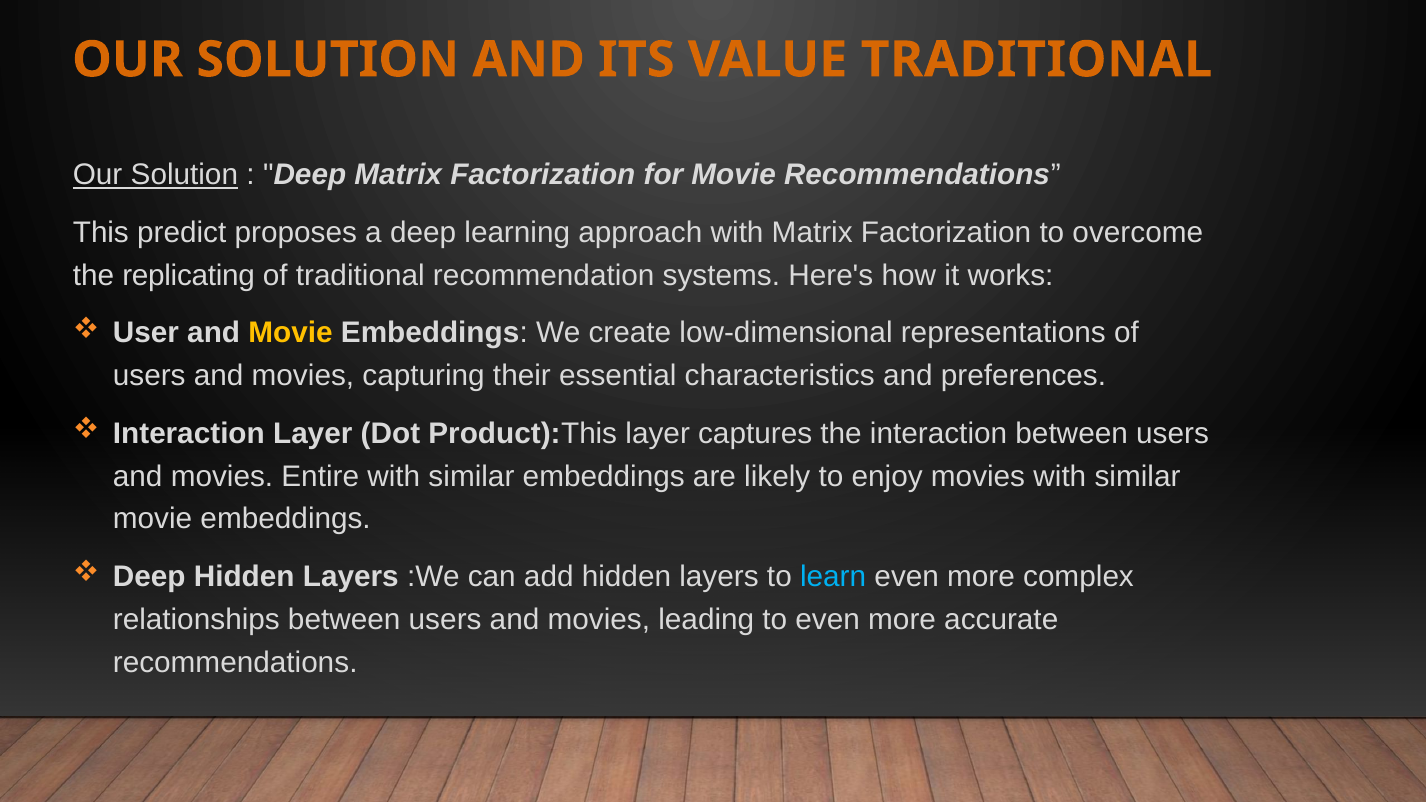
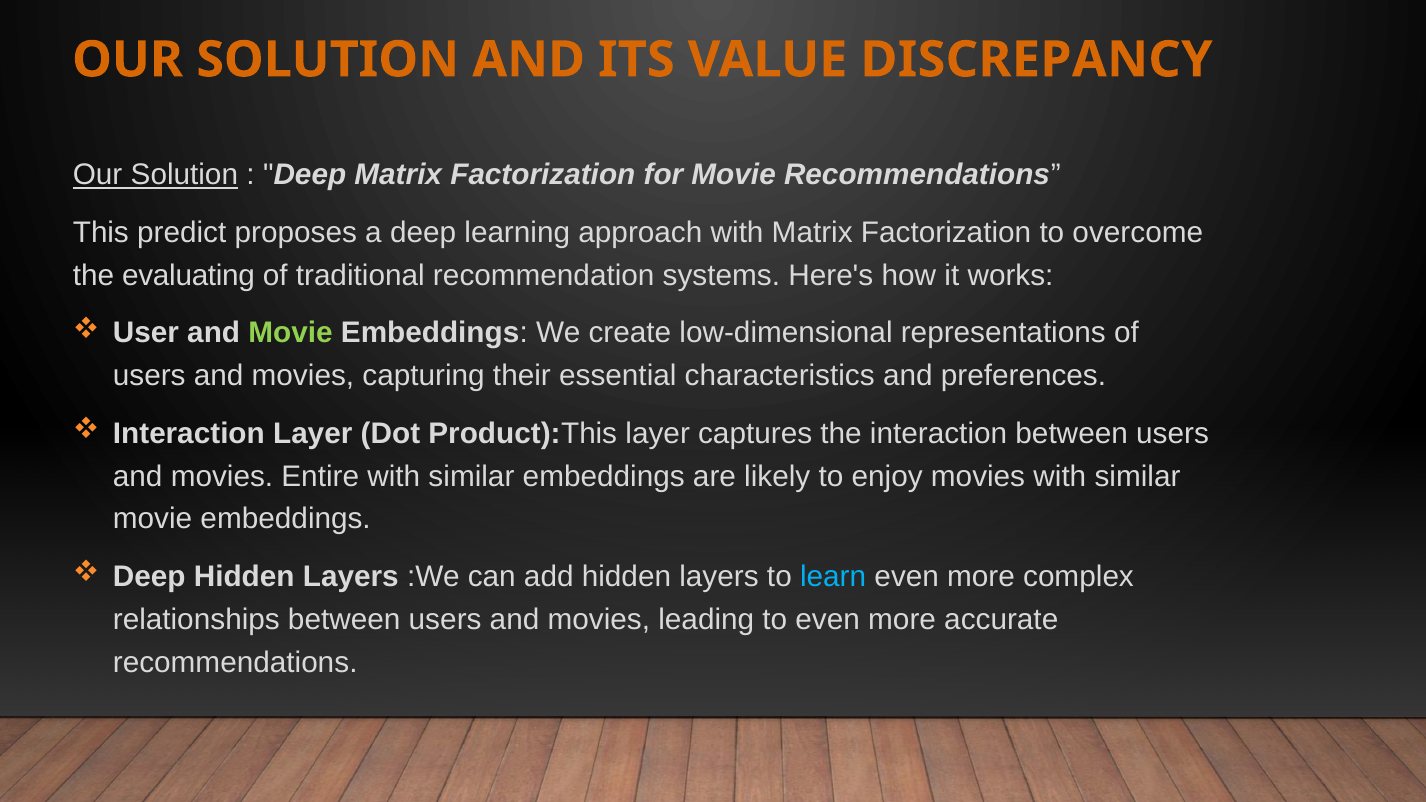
VALUE TRADITIONAL: TRADITIONAL -> DISCREPANCY (1037, 60)
replicating: replicating -> evaluating (189, 276)
Movie colour: yellow -> light green (291, 333)
